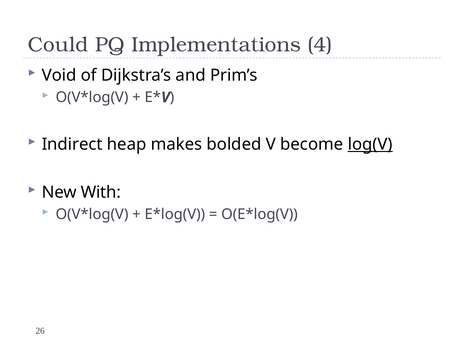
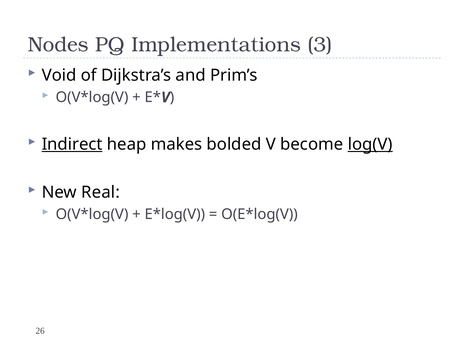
Could: Could -> Nodes (58, 45)
4: 4 -> 3 (320, 45)
Indirect underline: none -> present (72, 144)
With: With -> Real (101, 192)
